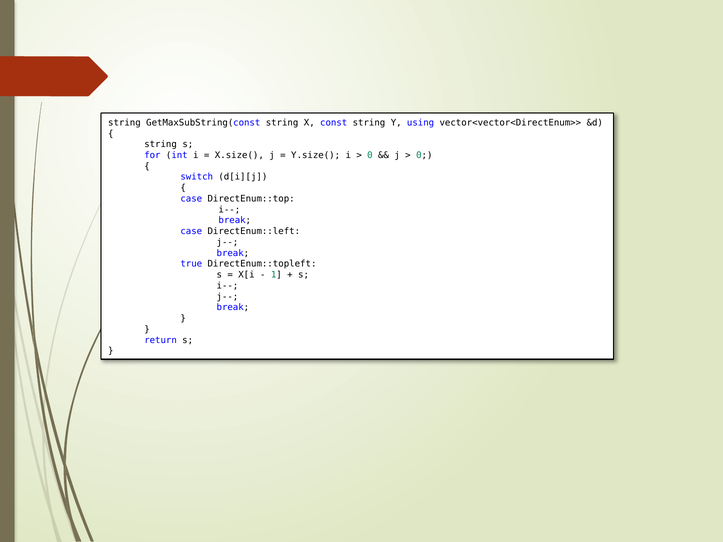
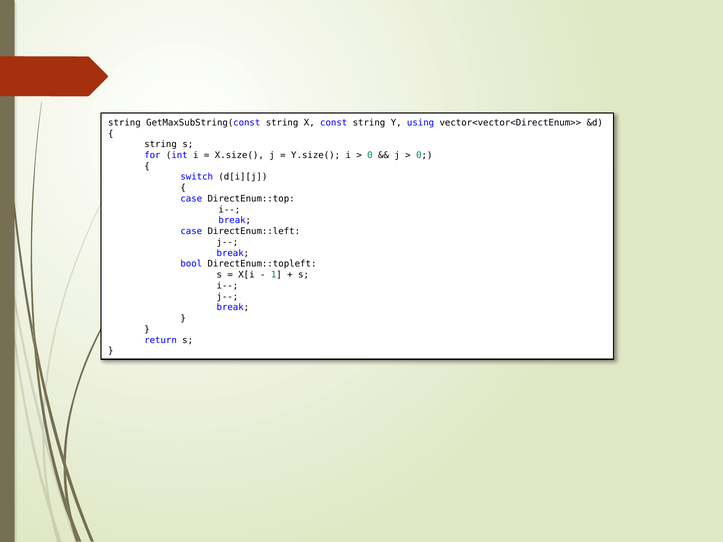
true: true -> bool (191, 264)
